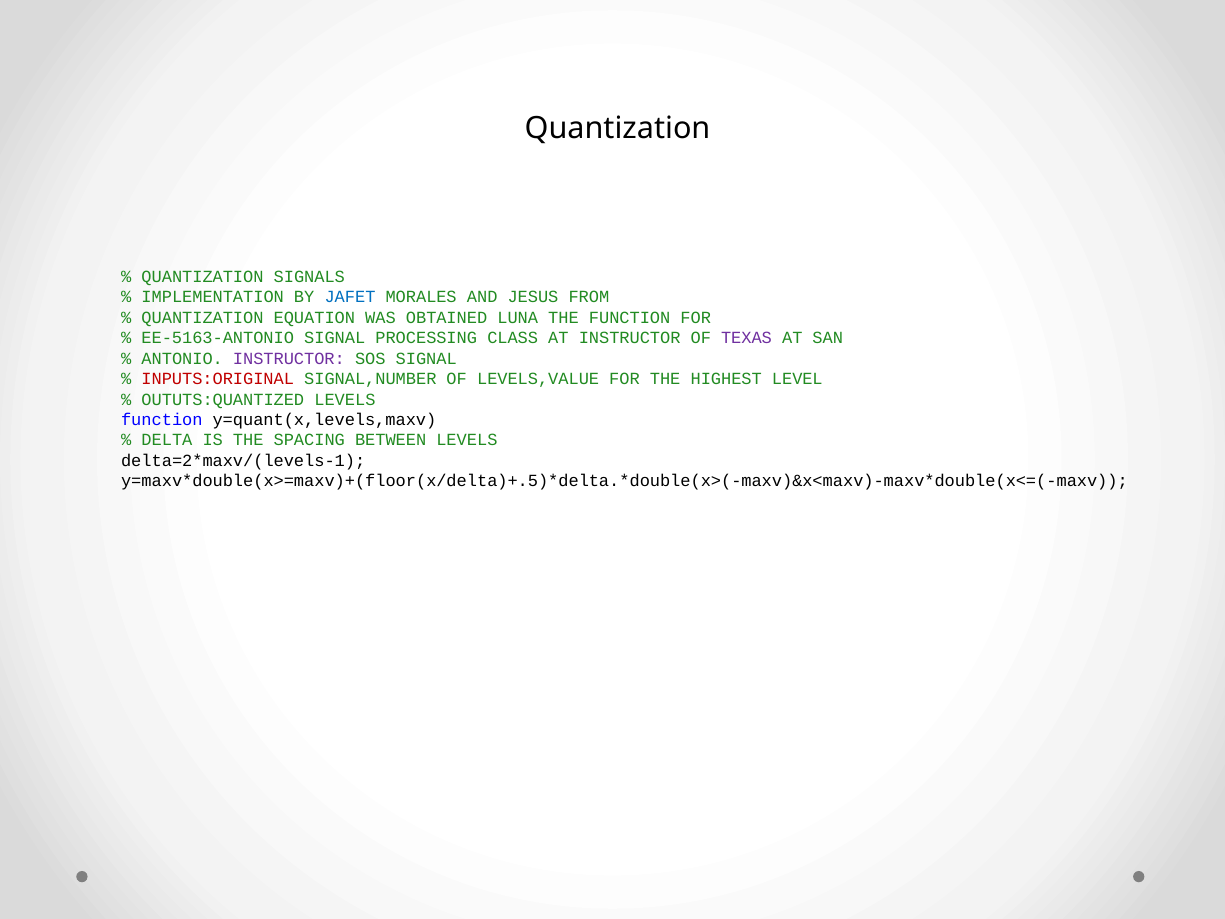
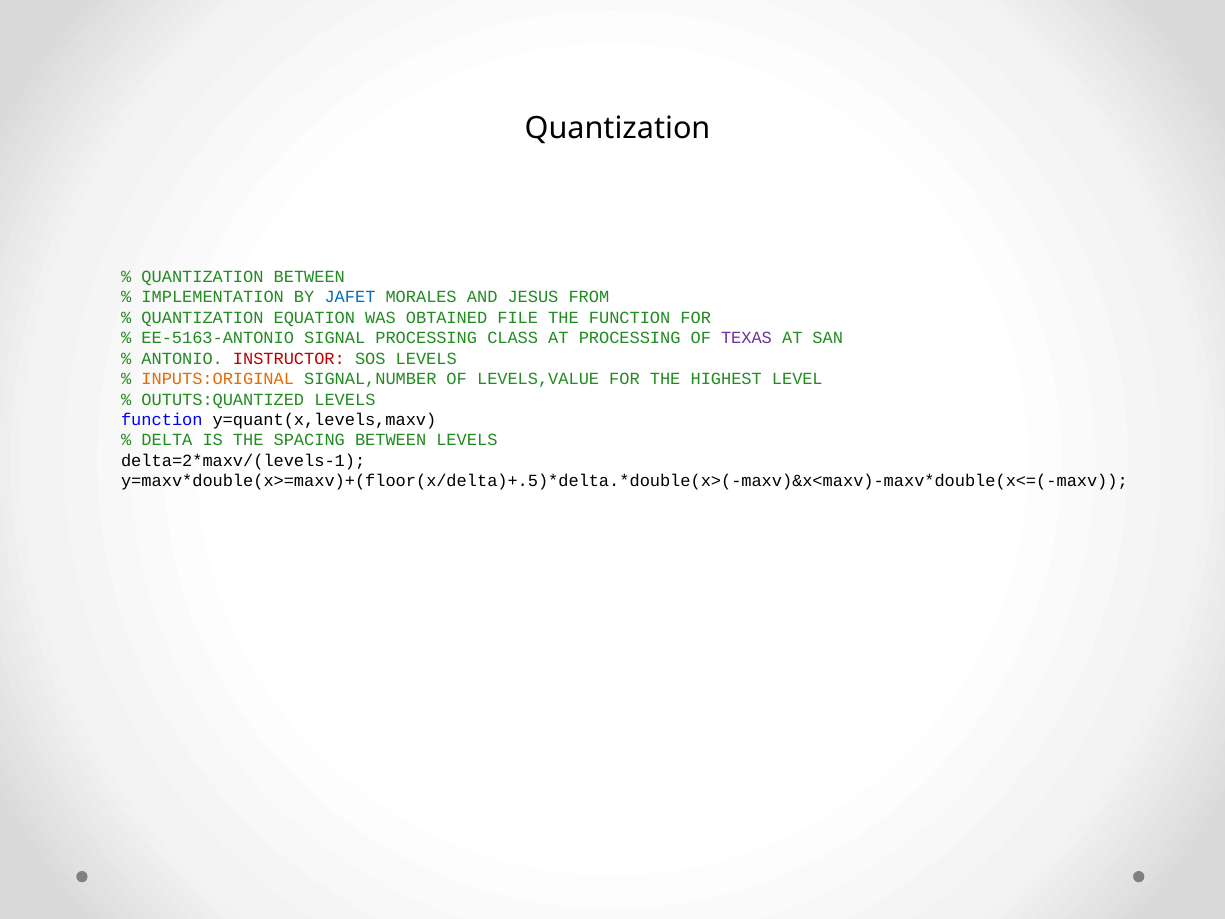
QUANTIZATION SIGNALS: SIGNALS -> BETWEEN (309, 277)
LUNA: LUNA -> FILE (518, 318)
AT INSTRUCTOR: INSTRUCTOR -> PROCESSING (630, 338)
INSTRUCTOR colour: purple -> red (289, 358)
SOS SIGNAL: SIGNAL -> LEVELS (426, 358)
INPUTS:ORIGINAL colour: red -> orange (218, 379)
